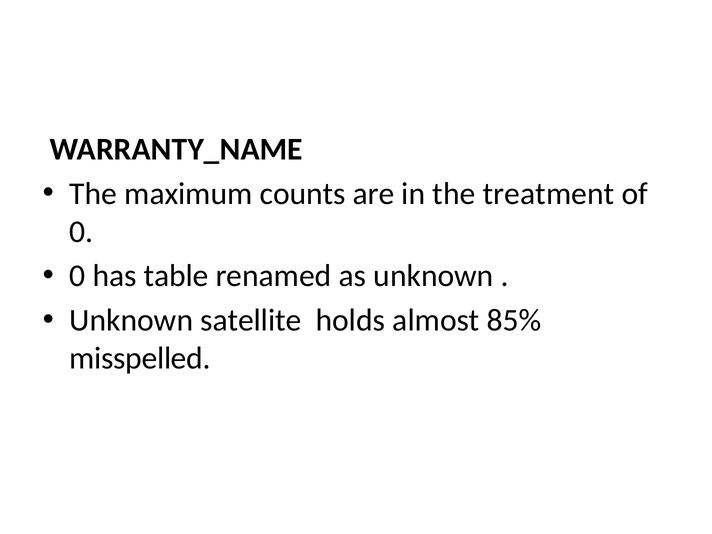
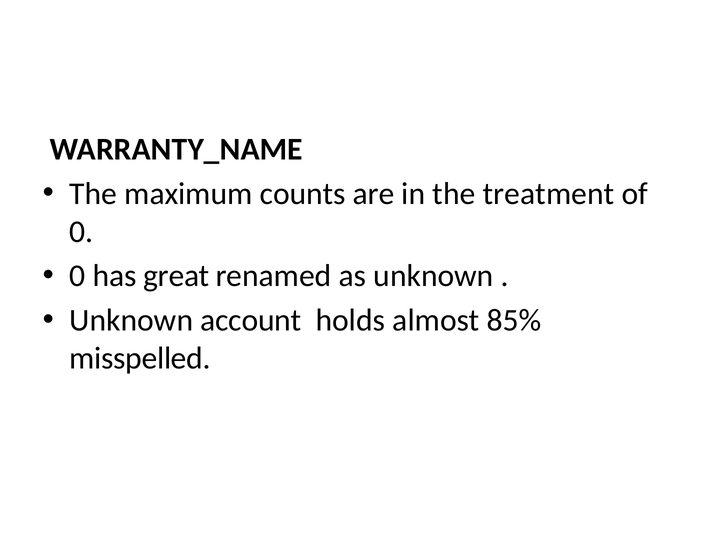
table: table -> great (176, 276)
satellite: satellite -> account (251, 320)
